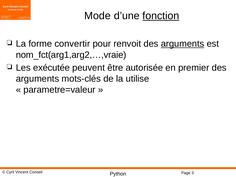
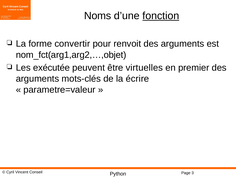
Mode: Mode -> Noms (98, 16)
arguments underline: present -> none (183, 44)
nom_fct(arg1,arg2,…,vraie: nom_fct(arg1,arg2,…,vraie -> nom_fct(arg1,arg2,…,objet (71, 55)
autorisée: autorisée -> virtuelles (144, 68)
utilise: utilise -> écrire (137, 79)
